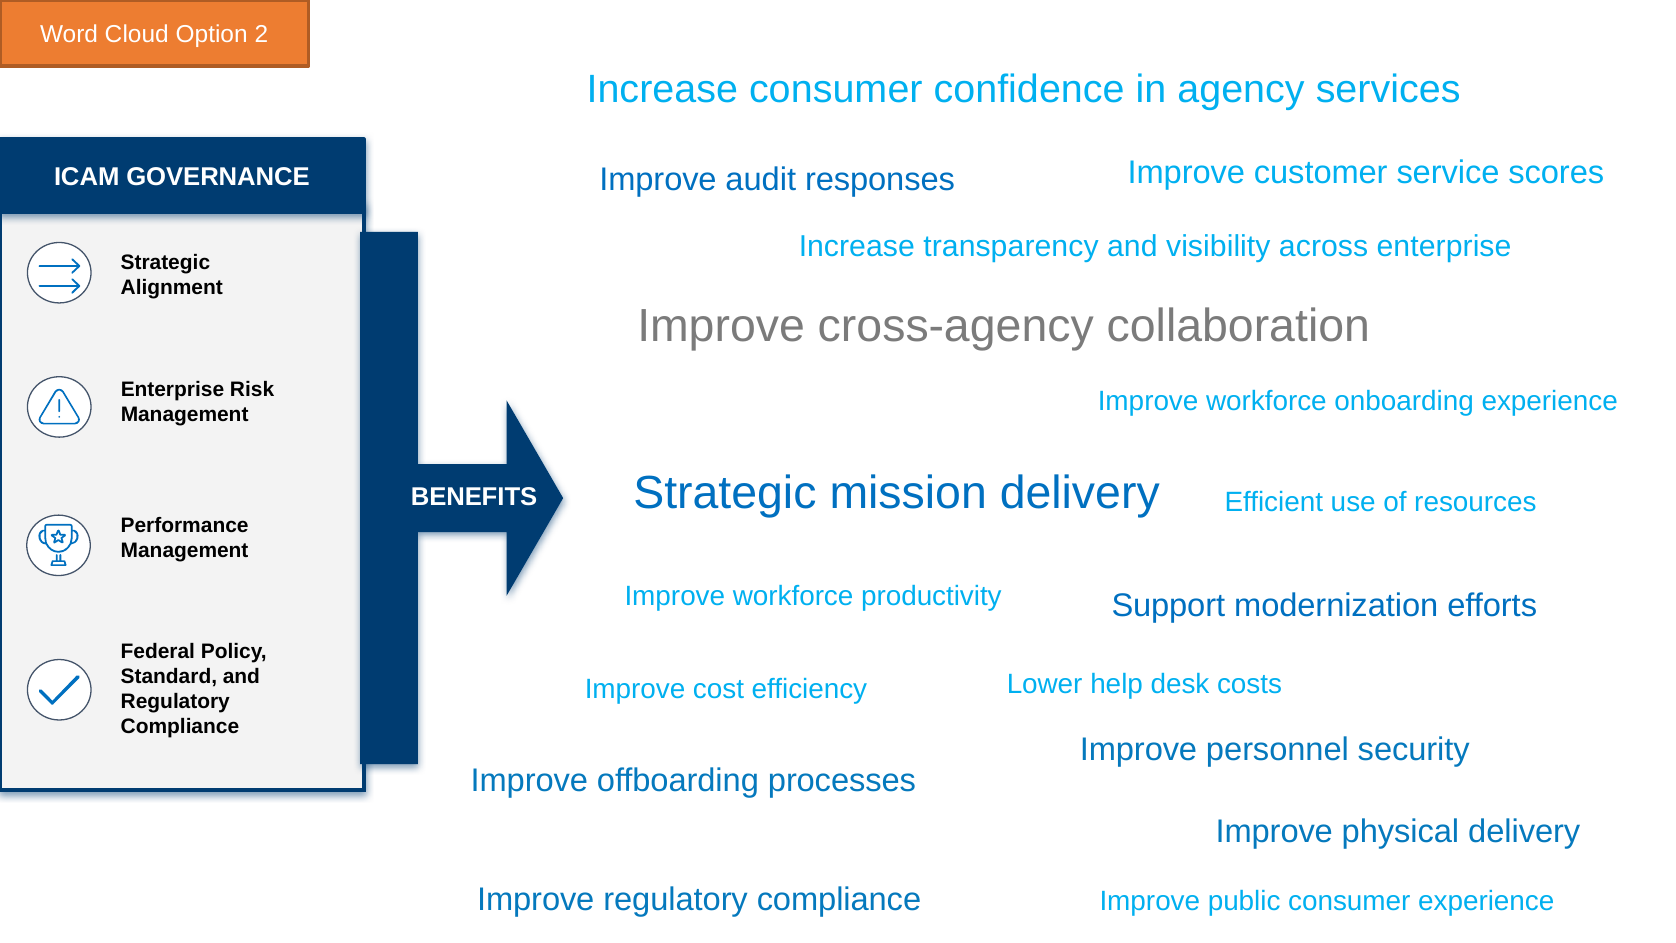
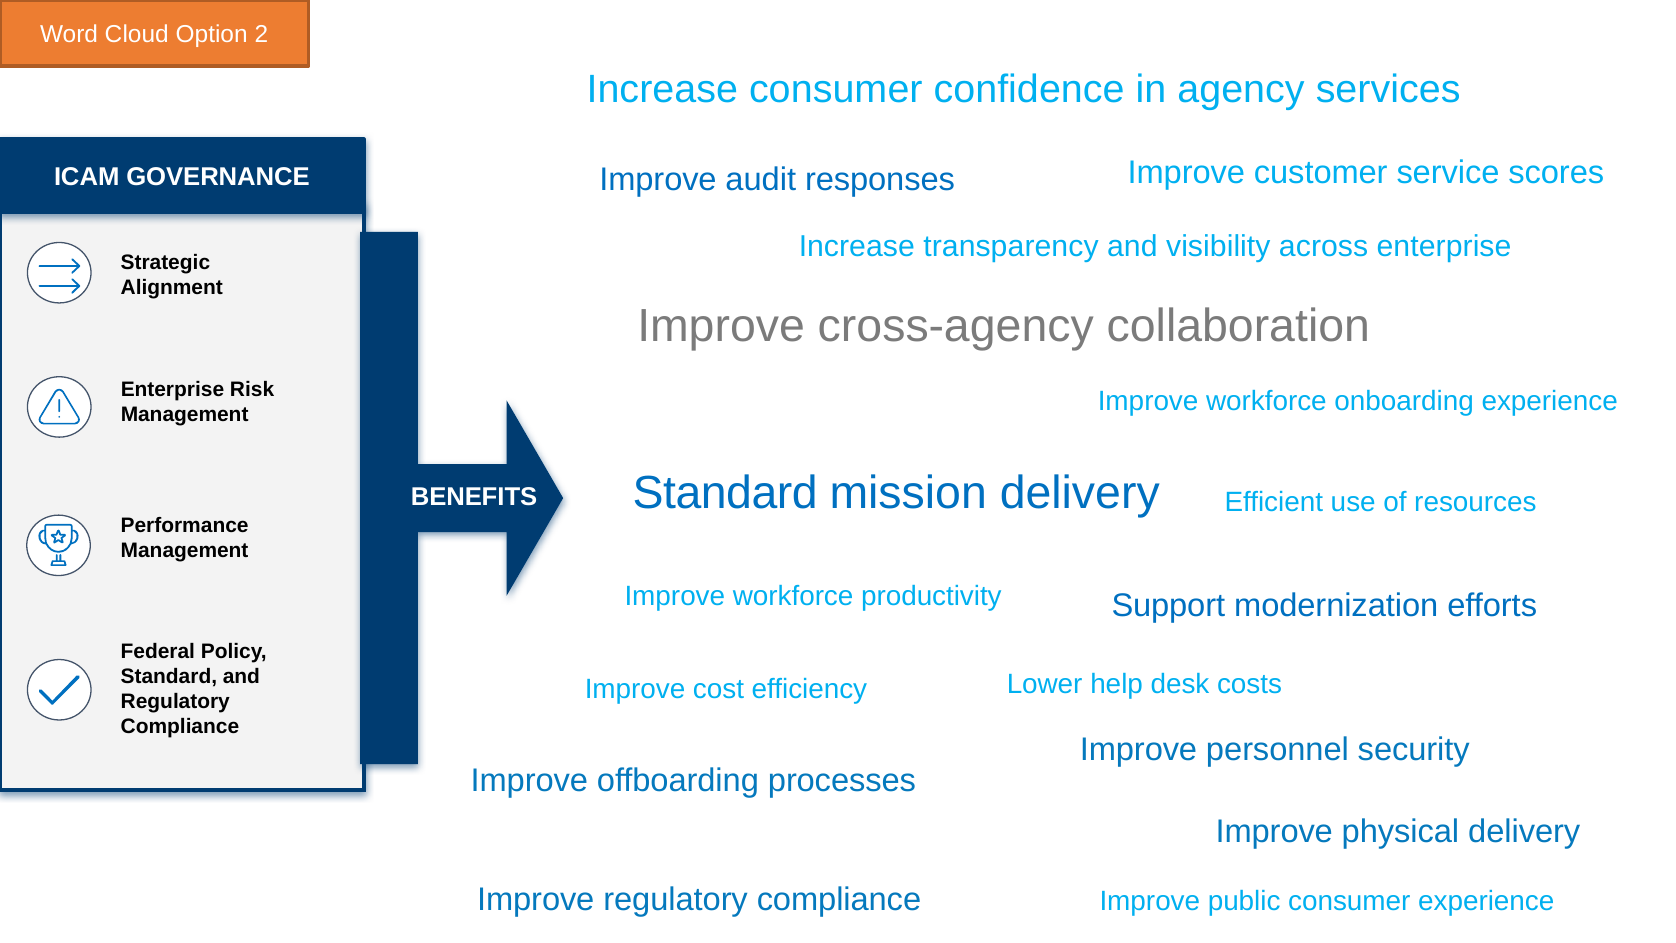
Strategic: Strategic -> Standard (725, 493)
